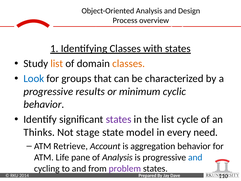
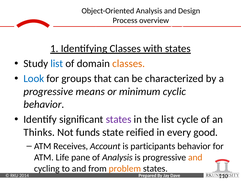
list colour: orange -> blue (57, 64)
results: results -> means (90, 91)
stage: stage -> funds (88, 132)
model: model -> reified (140, 132)
need: need -> good (206, 132)
Retrieve: Retrieve -> Receives (71, 146)
aggregation: aggregation -> participants (153, 146)
and colour: blue -> orange (195, 157)
problem colour: purple -> orange (125, 168)
